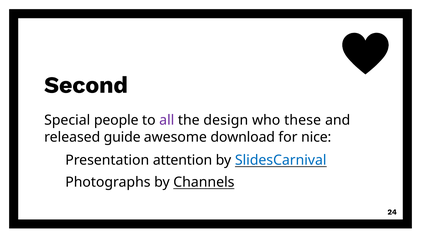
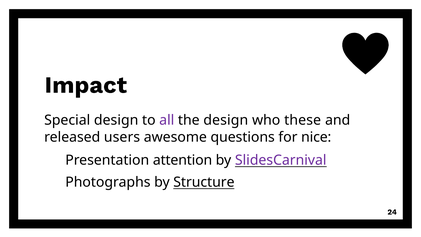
Second: Second -> Impact (86, 85)
Special people: people -> design (116, 120)
guide: guide -> users (122, 137)
download: download -> questions (243, 137)
SlidesCarnival colour: blue -> purple (281, 160)
Channels: Channels -> Structure (204, 182)
